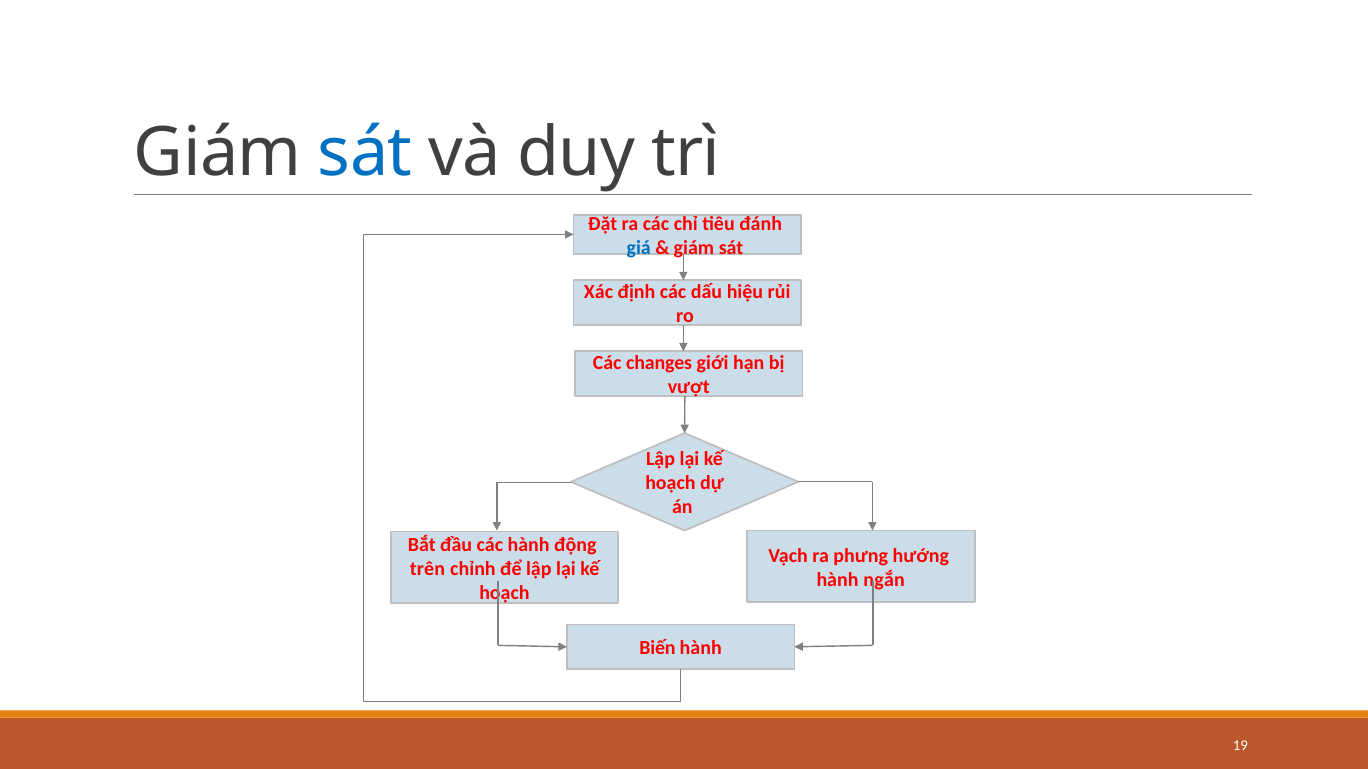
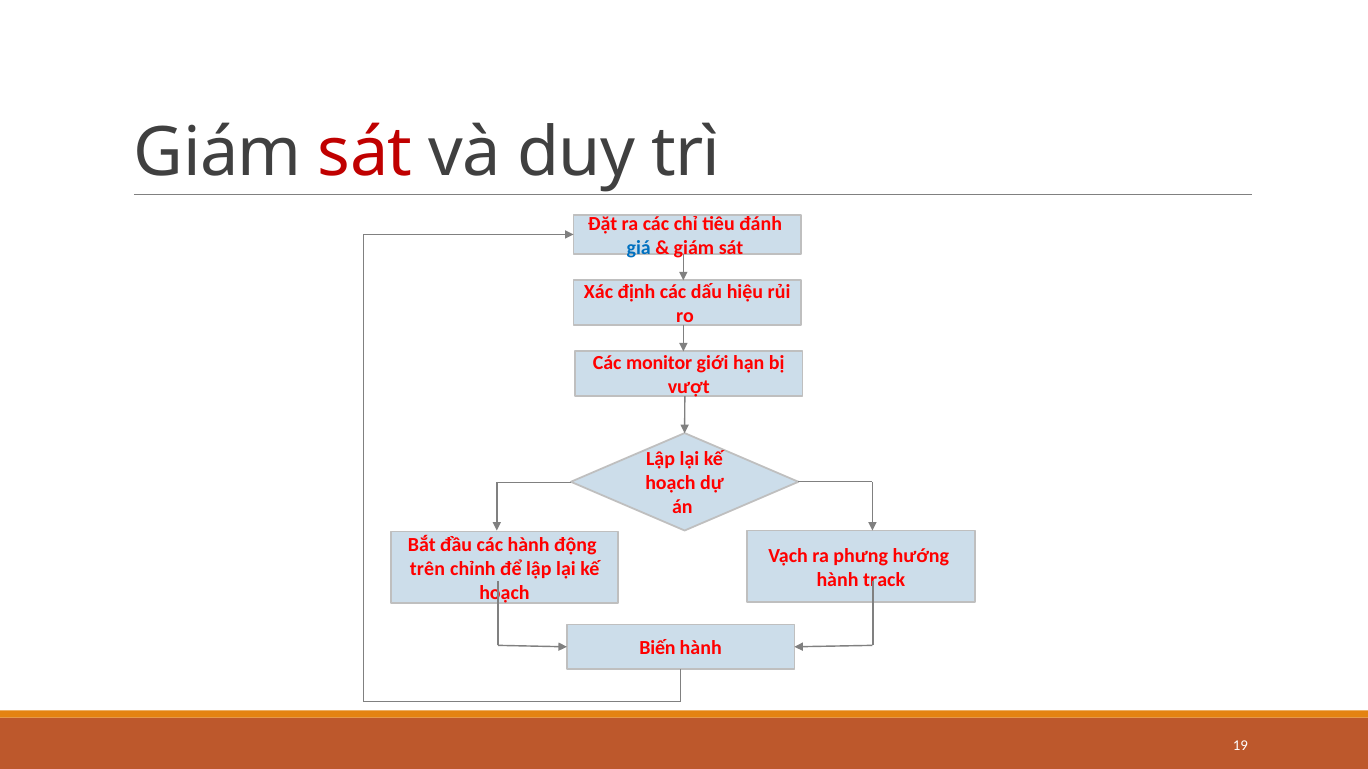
sát colour: blue -> red (365, 153)
changes: changes -> monitor (659, 363)
ngắn: ngắn -> track (884, 580)
